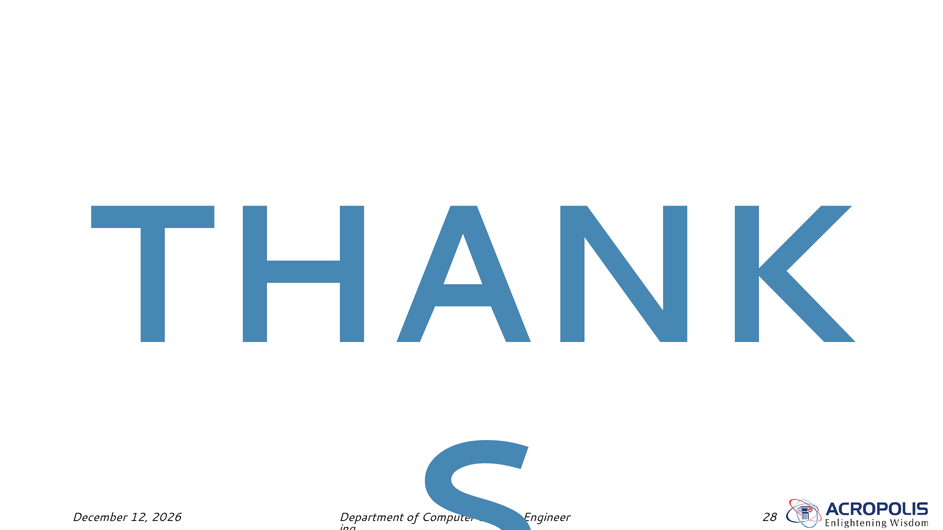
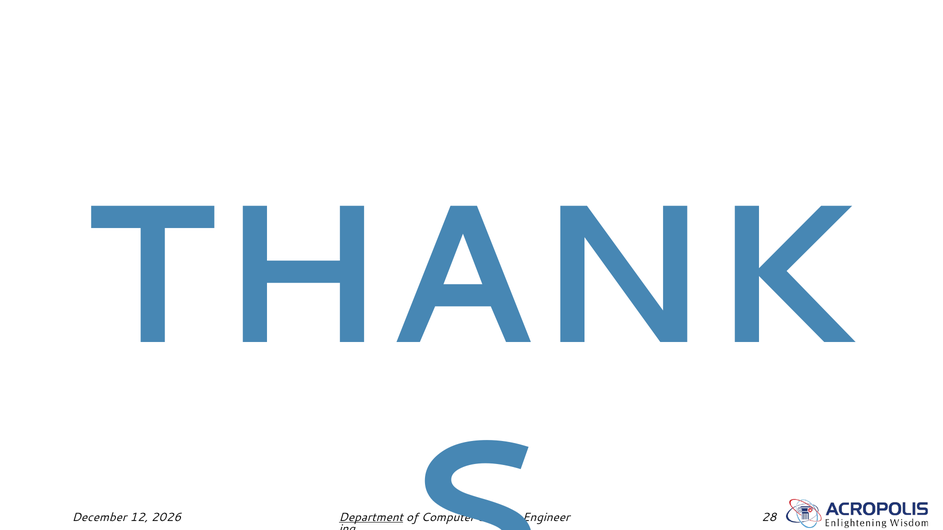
Department underline: none -> present (371, 518)
